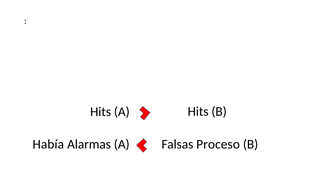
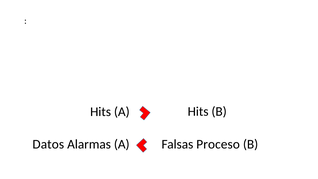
Había: Había -> Datos (48, 144)
